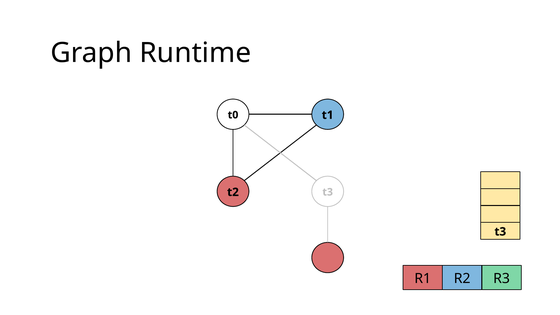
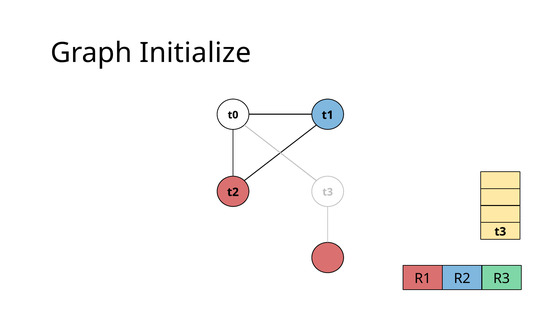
Runtime: Runtime -> Initialize (195, 53)
